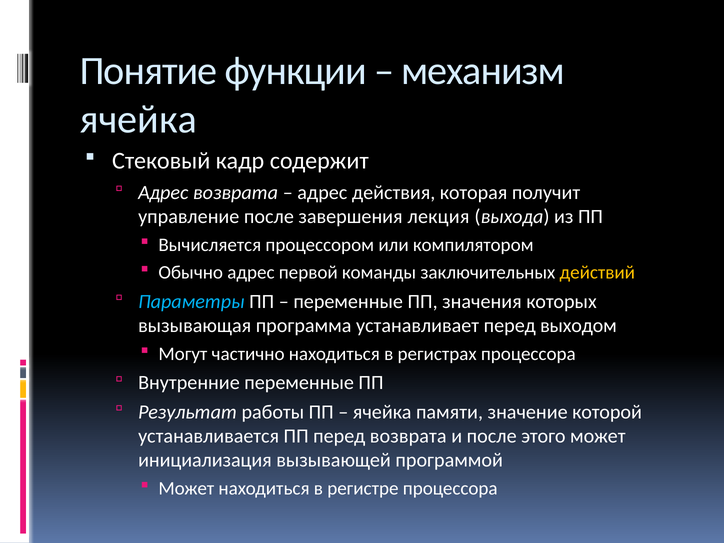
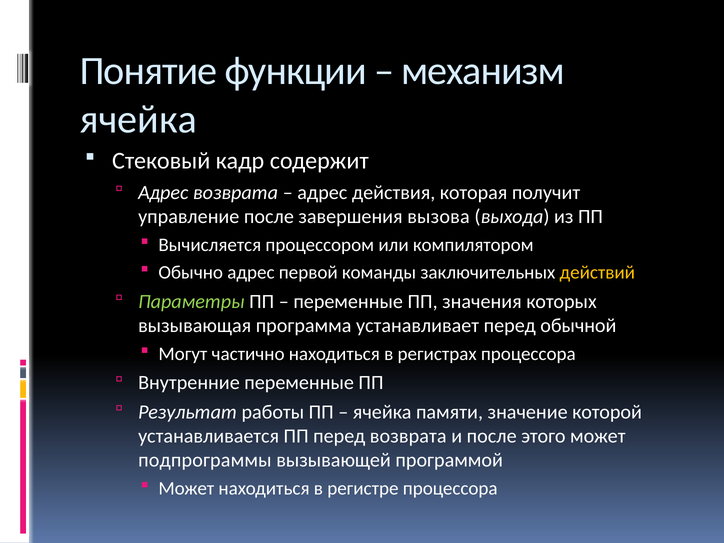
лекция: лекция -> вызова (438, 217)
Параметры colour: light blue -> light green (191, 301)
выходом: выходом -> обычной (578, 326)
инициализация: инициализация -> подпрограммы (205, 460)
